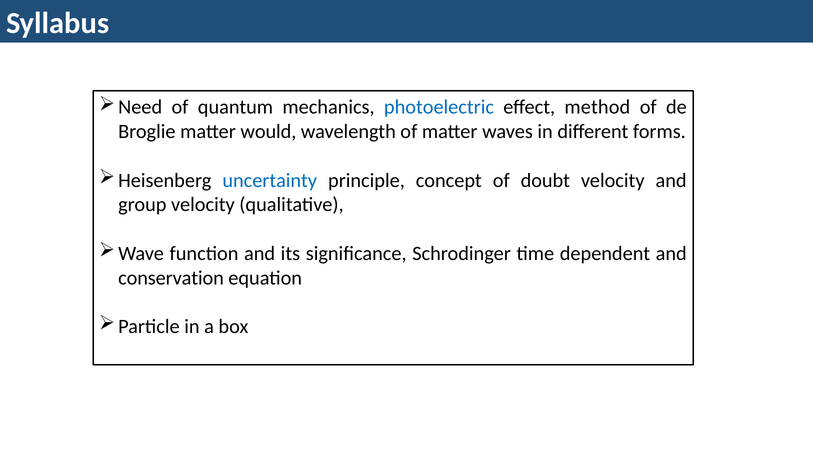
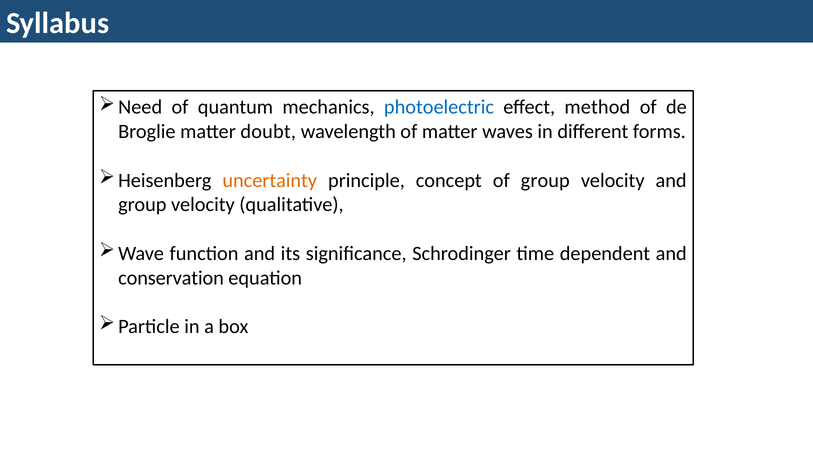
would: would -> doubt (268, 132)
uncertainty colour: blue -> orange (270, 180)
of doubt: doubt -> group (545, 180)
